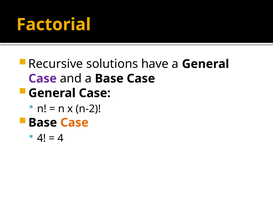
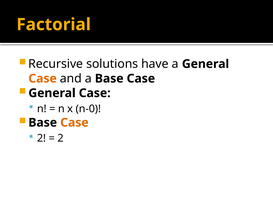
Case colour: purple -> orange (43, 78)
n-2: n-2 -> n-0 (88, 109)
4: 4 -> 2 (42, 138)
4: 4 -> 2 (61, 138)
